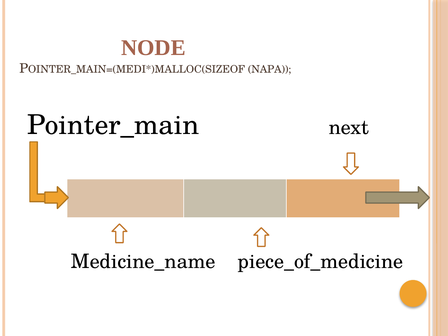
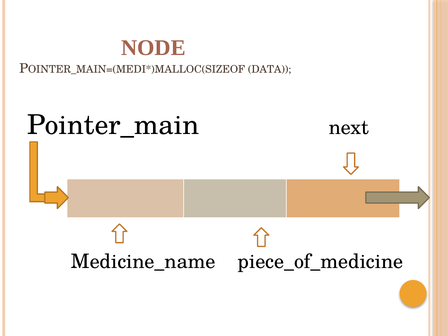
NAPA: NAPA -> DATA (270, 69)
